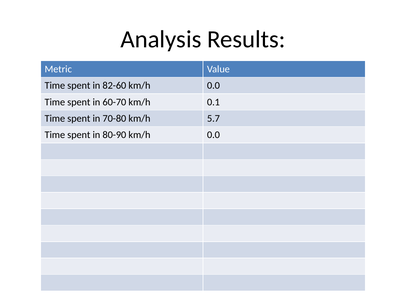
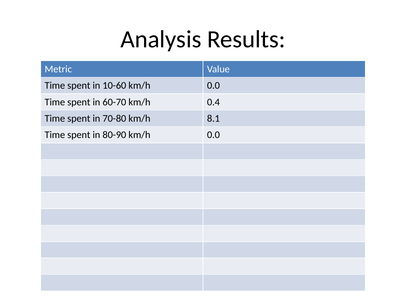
82-60: 82-60 -> 10-60 (114, 86)
0.1: 0.1 -> 0.4 (213, 102)
5.7: 5.7 -> 8.1 (213, 119)
